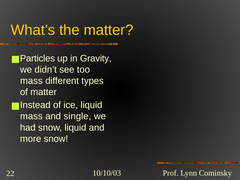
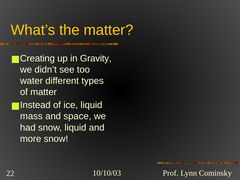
Particles: Particles -> Creating (37, 58)
mass: mass -> water (31, 81)
single: single -> space (77, 116)
